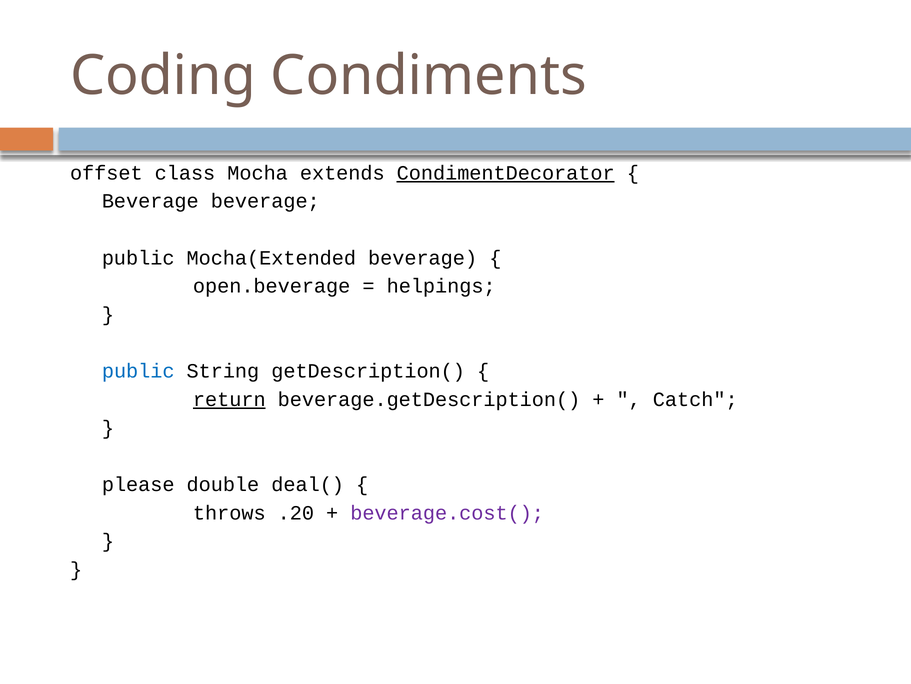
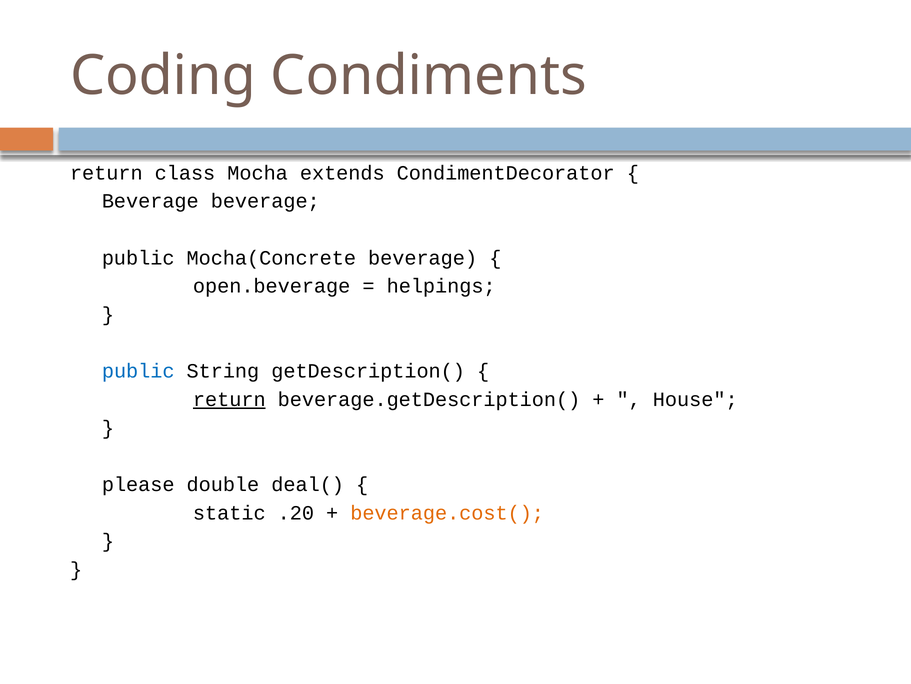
offset: offset -> return (106, 173)
CondimentDecorator underline: present -> none (506, 173)
Mocha(Extended: Mocha(Extended -> Mocha(Concrete (271, 258)
Catch: Catch -> House (695, 399)
throws: throws -> static (229, 512)
beverage.cost( colour: purple -> orange (447, 512)
